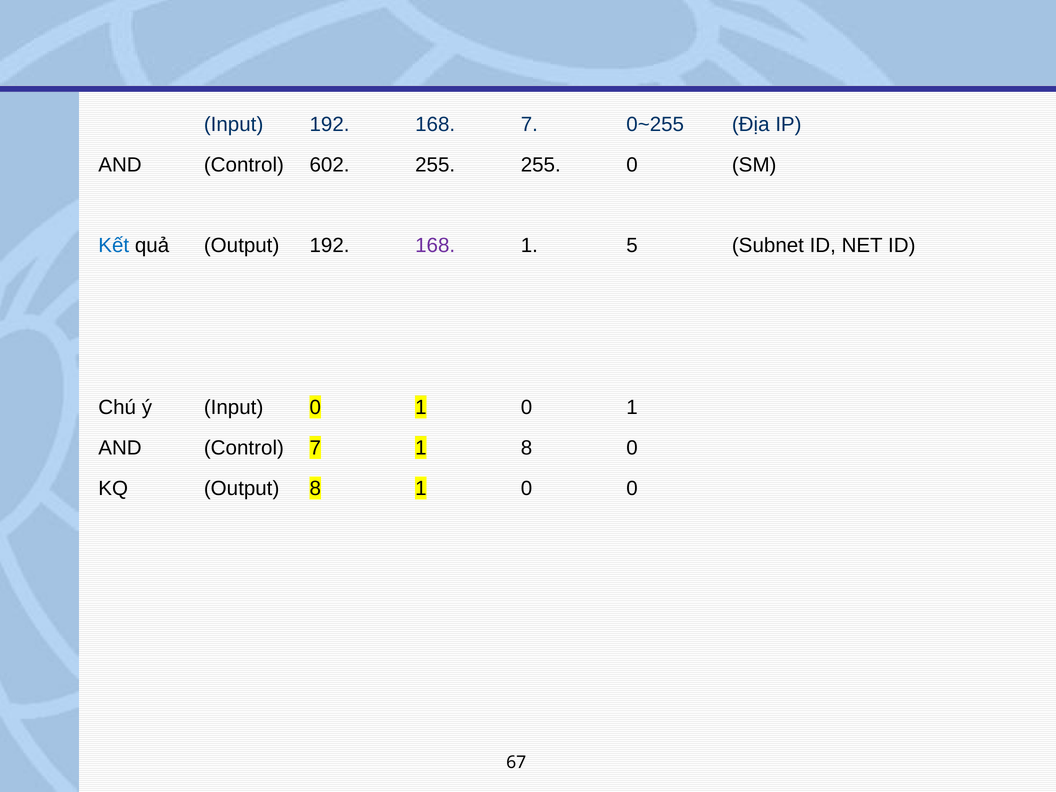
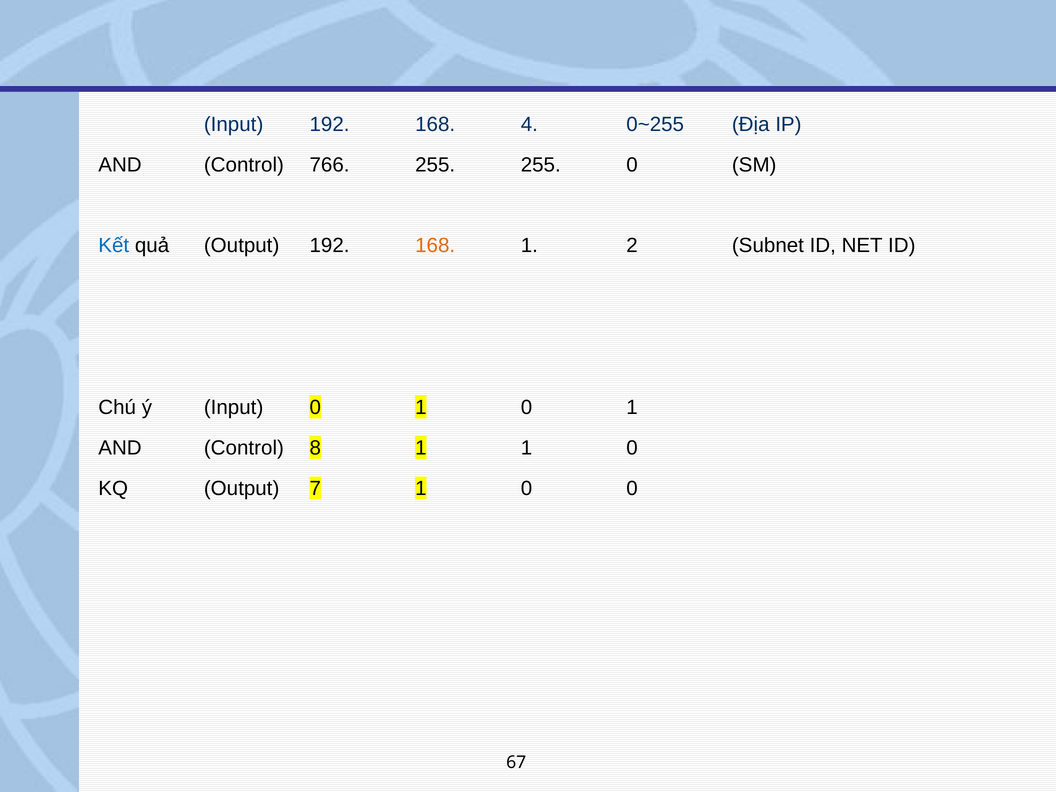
168 7: 7 -> 4 (529, 124)
602: 602 -> 766 (330, 165)
168 colour: purple -> orange (435, 246)
5: 5 -> 2 (632, 246)
Control 7: 7 -> 8 (315, 448)
1 8: 8 -> 1 (526, 448)
Output 8: 8 -> 7 (315, 488)
